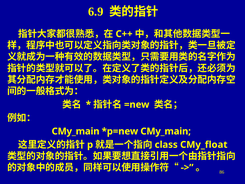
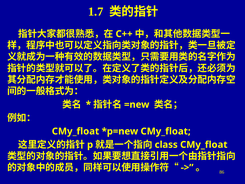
6.9: 6.9 -> 1.7 (96, 12)
CMy_main: CMy_main -> CMy_float (75, 131)
CMy_main: CMy_main -> CMy_float (166, 131)
